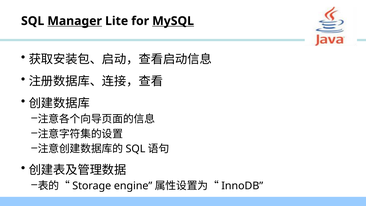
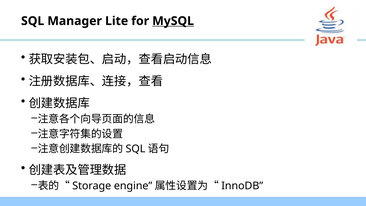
Manager underline: present -> none (75, 21)
